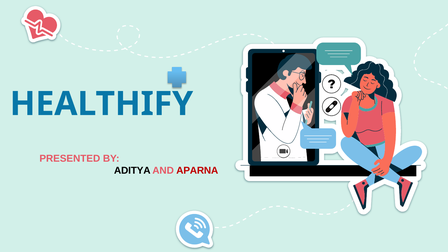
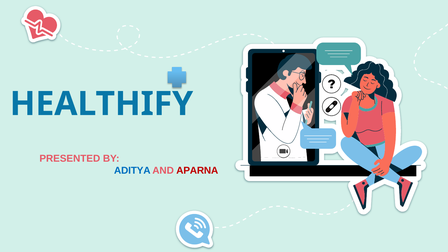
ADITYA colour: black -> blue (132, 171)
